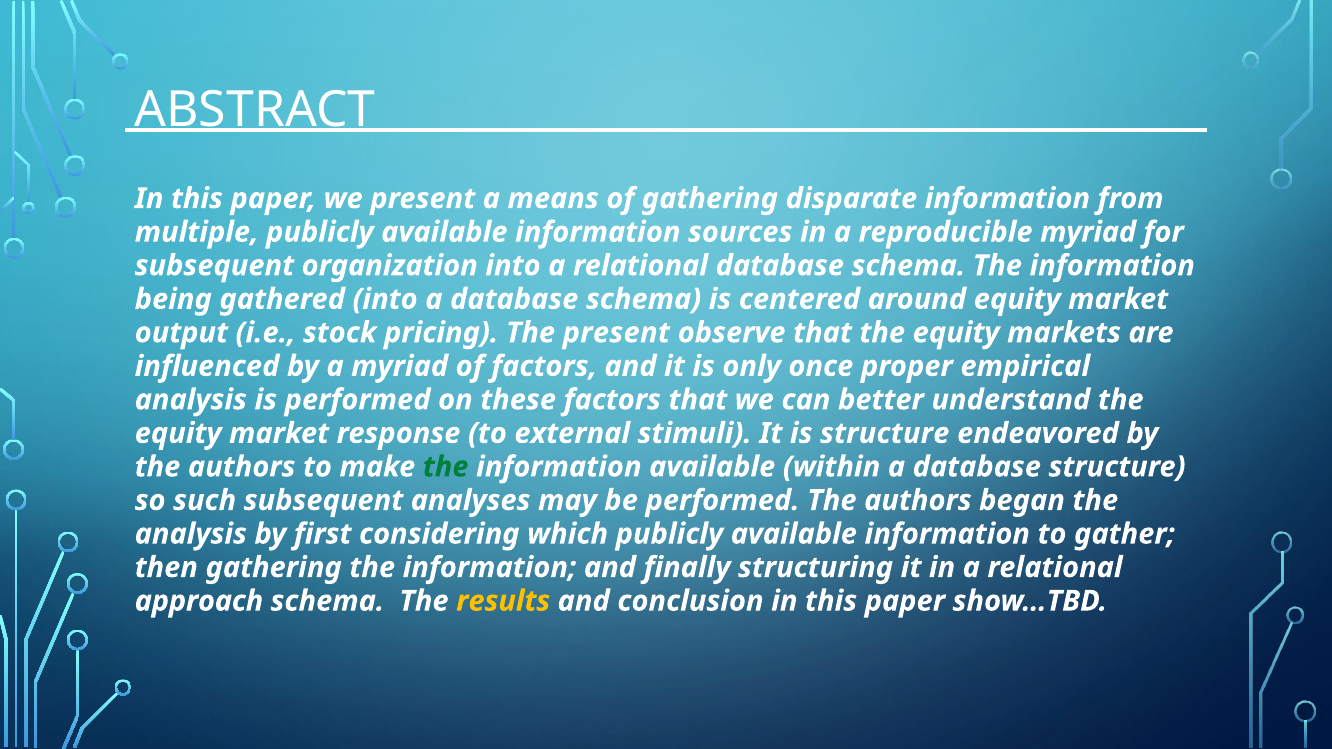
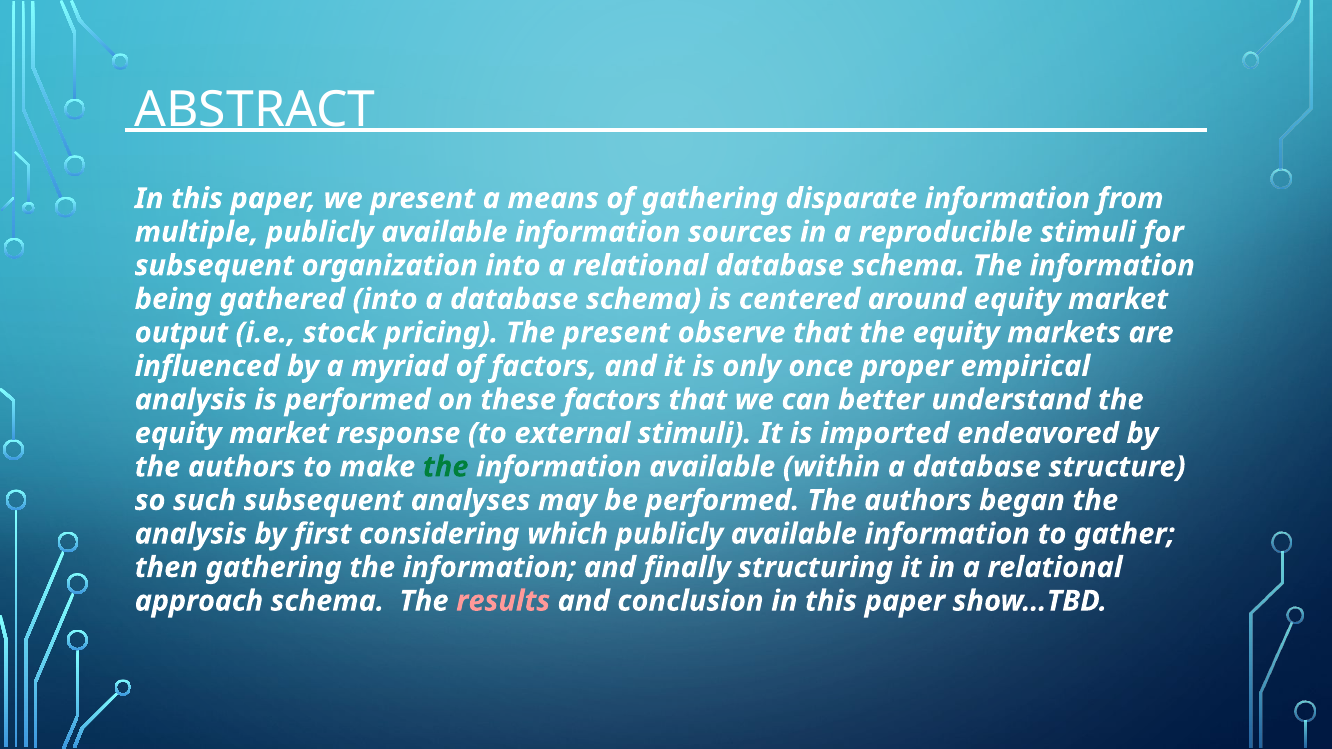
reproducible myriad: myriad -> stimuli (1088, 232)
is structure: structure -> imported (885, 433)
results colour: yellow -> pink (503, 601)
